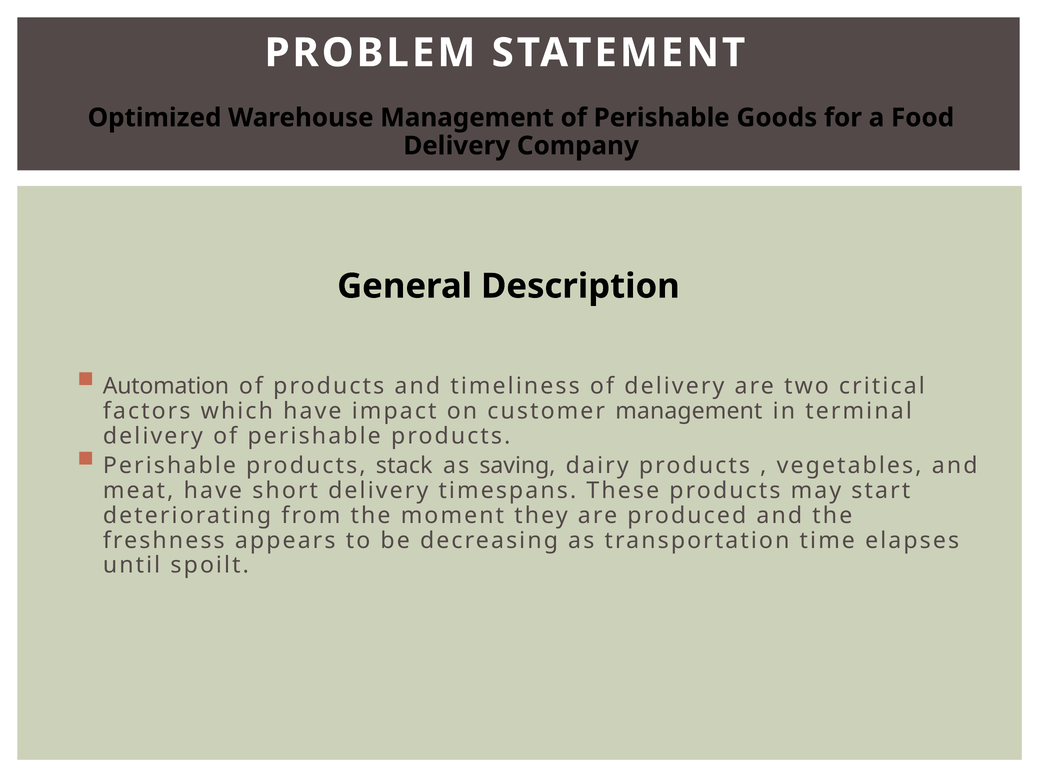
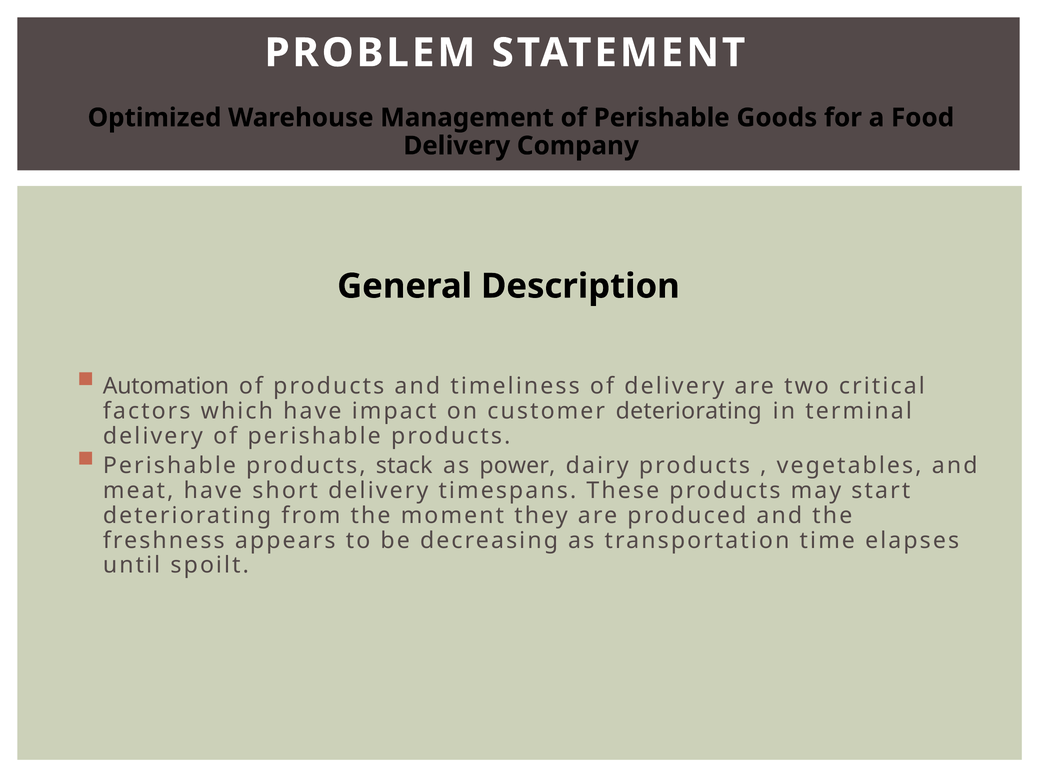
customer management: management -> deteriorating (689, 411)
saving: saving -> power (517, 466)
